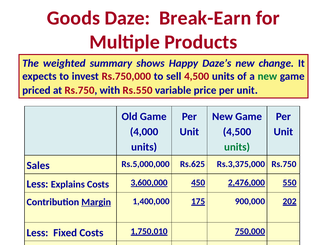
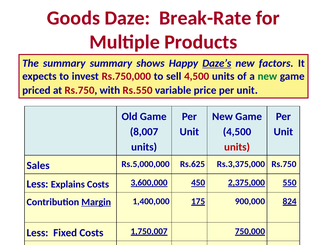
Break-Earn: Break-Earn -> Break-Rate (205, 18)
The weighted: weighted -> summary (64, 63)
Daze’s underline: none -> present (217, 63)
change: change -> factors (276, 63)
4,000: 4,000 -> 8,007 (144, 132)
units colour: green -> red (237, 147)
2,476,000: 2,476,000 -> 2,375,000 (246, 183)
202: 202 -> 824 (290, 201)
1,750,010: 1,750,010 -> 1,750,007 (149, 232)
